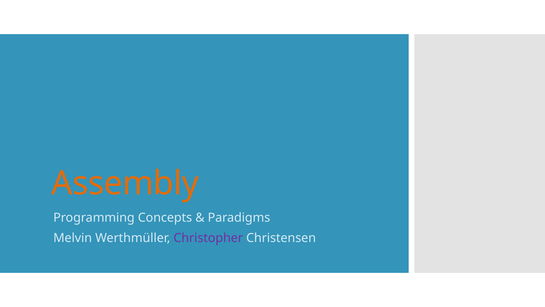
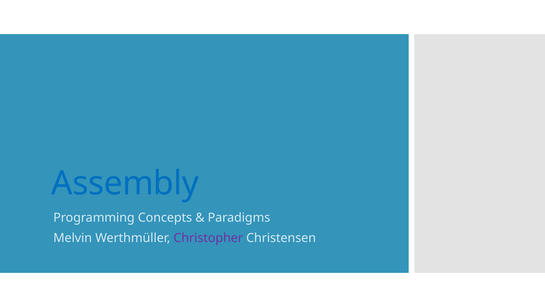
Assembly colour: orange -> blue (125, 183)
